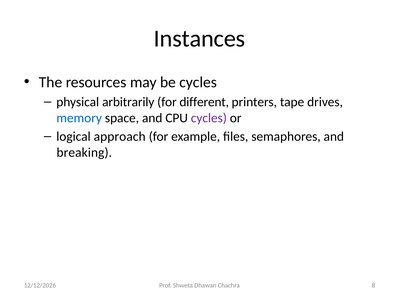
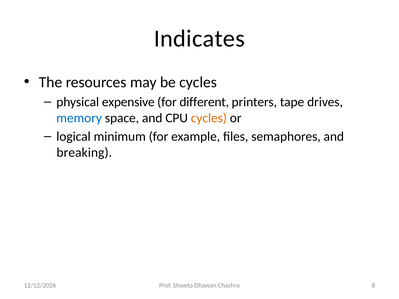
Instances: Instances -> Indicates (199, 39)
arbitrarily: arbitrarily -> expensive (128, 102)
cycles colour: purple -> orange (209, 118)
approach: approach -> minimum (120, 137)
